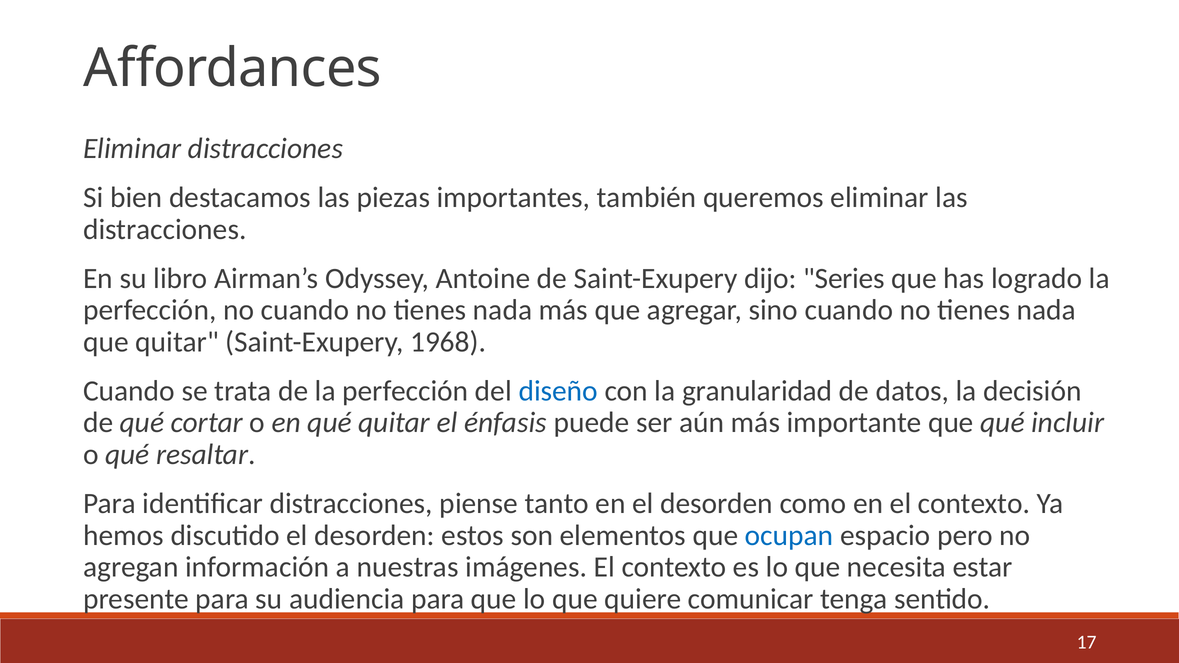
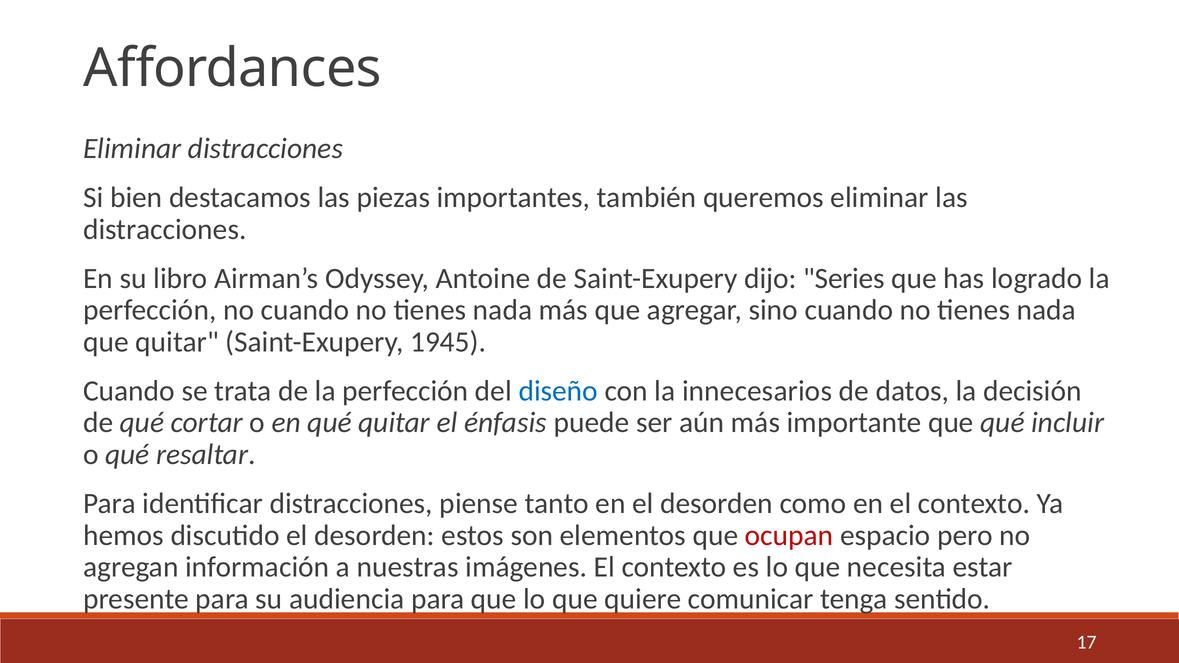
1968: 1968 -> 1945 (448, 342)
granularidad: granularidad -> innecesarios (757, 391)
ocupan colour: blue -> red (789, 536)
